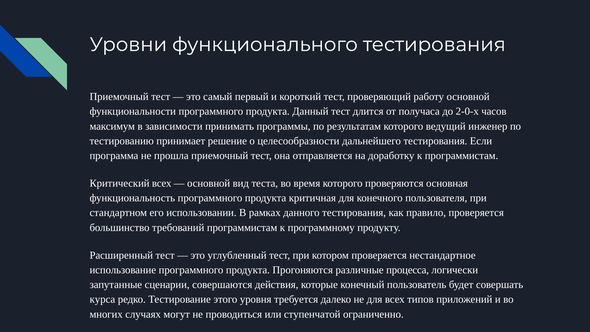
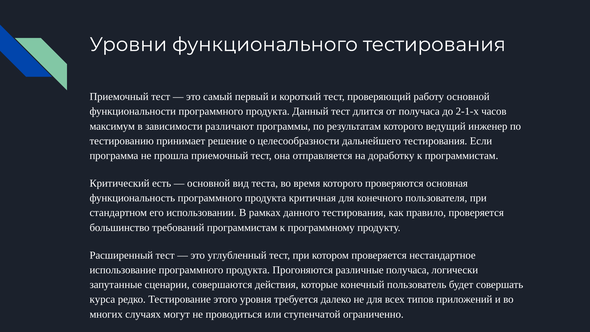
2-0-х: 2-0-х -> 2-1-х (467, 111)
принимать: принимать -> различают (230, 126)
Критический всех: всех -> есть (162, 183)
различные процесса: процесса -> получаса (408, 270)
